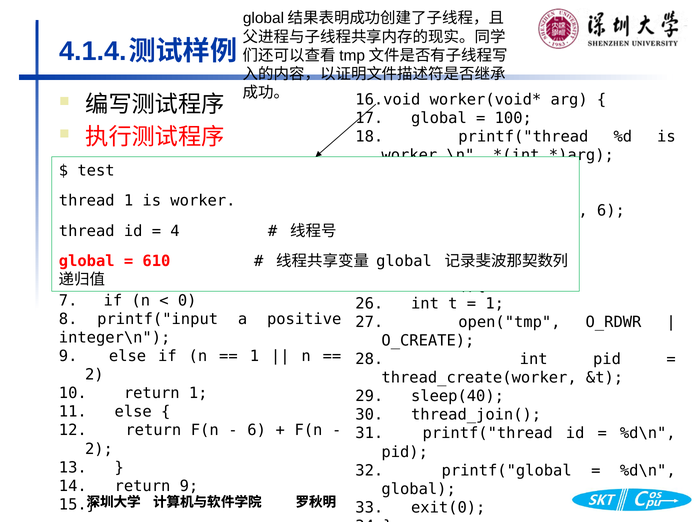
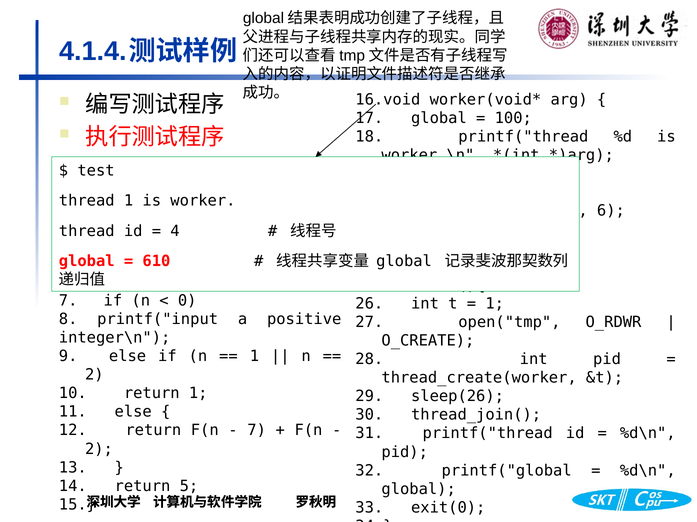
sleep(40: sleep(40 -> sleep(26 (458, 397)
6: 6 -> 7 (257, 431)
return 9: 9 -> 5 (189, 487)
